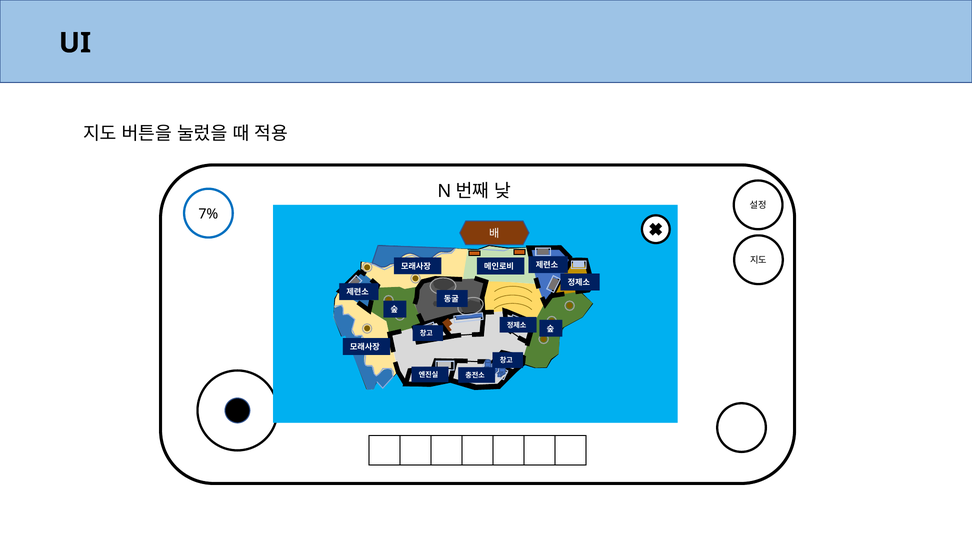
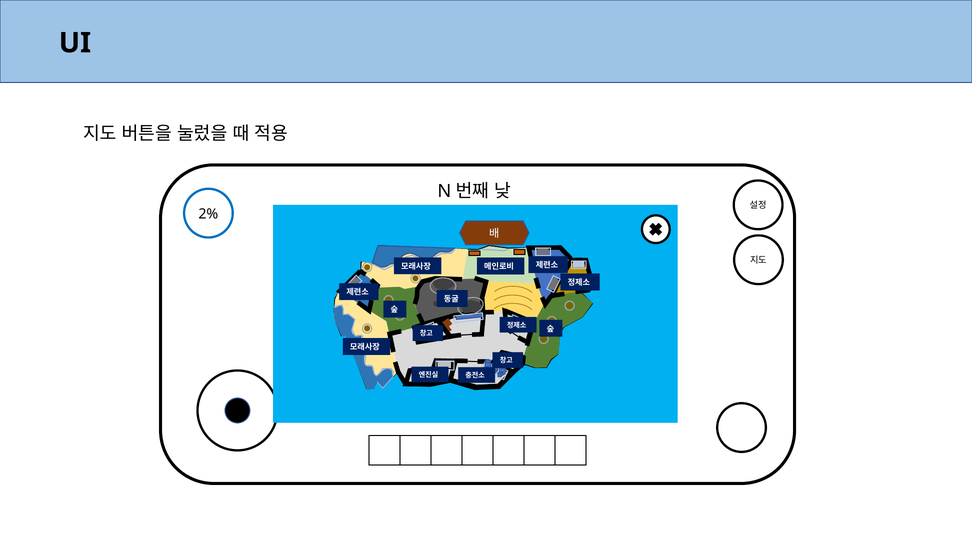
7%: 7% -> 2% (208, 214)
